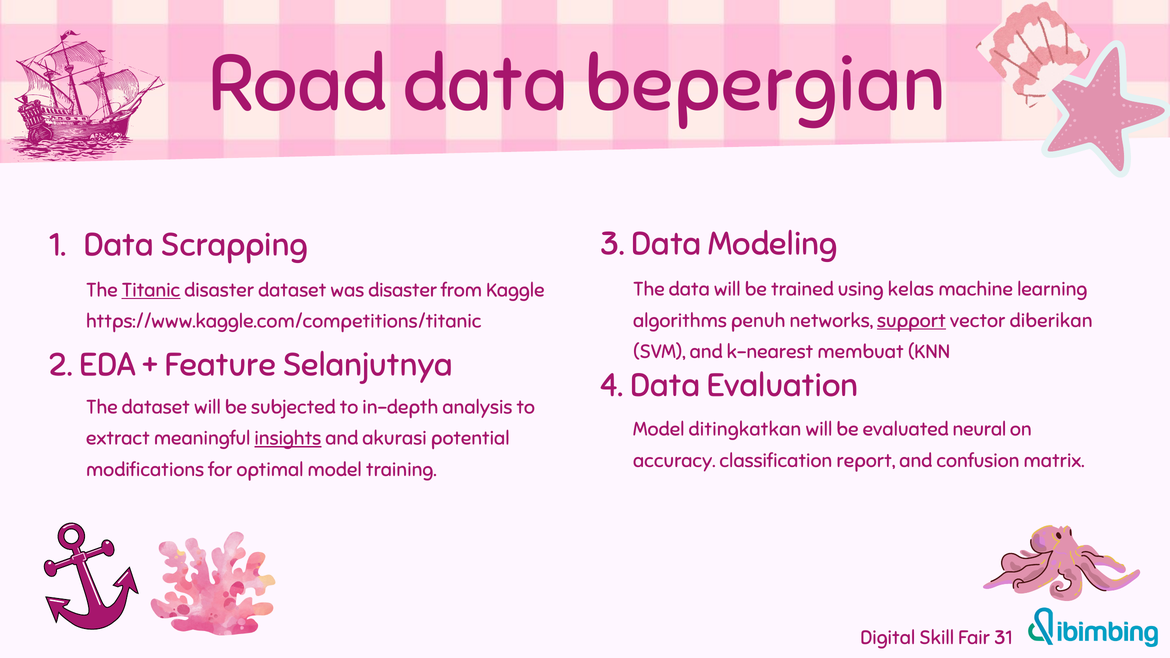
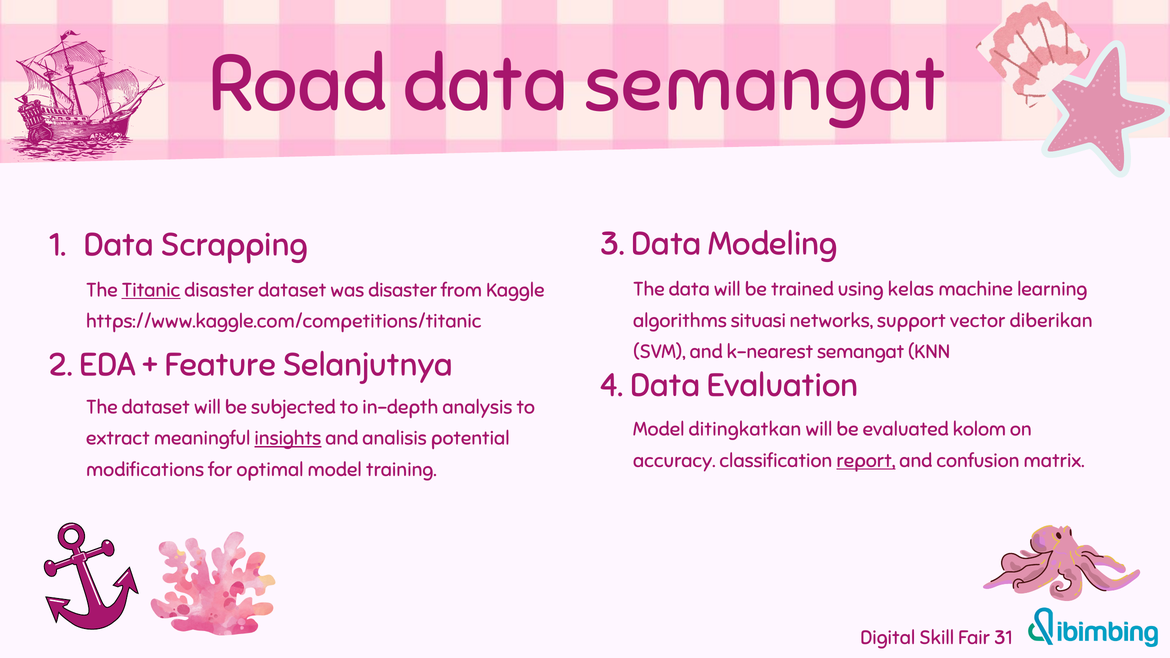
data bepergian: bepergian -> semangat (765, 84)
penuh: penuh -> situasi (758, 321)
support underline: present -> none (911, 321)
k-nearest membuat: membuat -> semangat (861, 352)
neural: neural -> kolom (979, 430)
akurasi: akurasi -> analisis (395, 439)
report underline: none -> present (866, 461)
